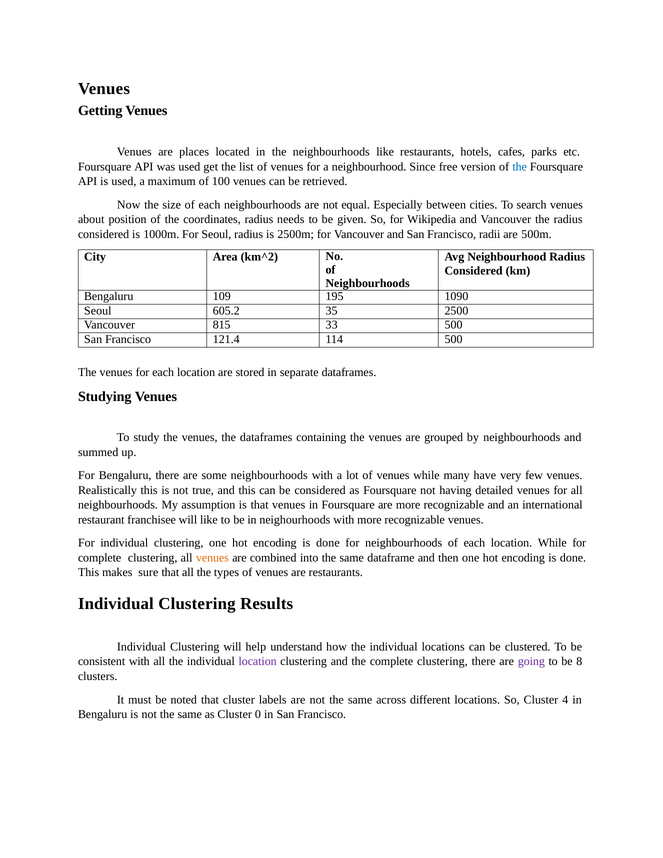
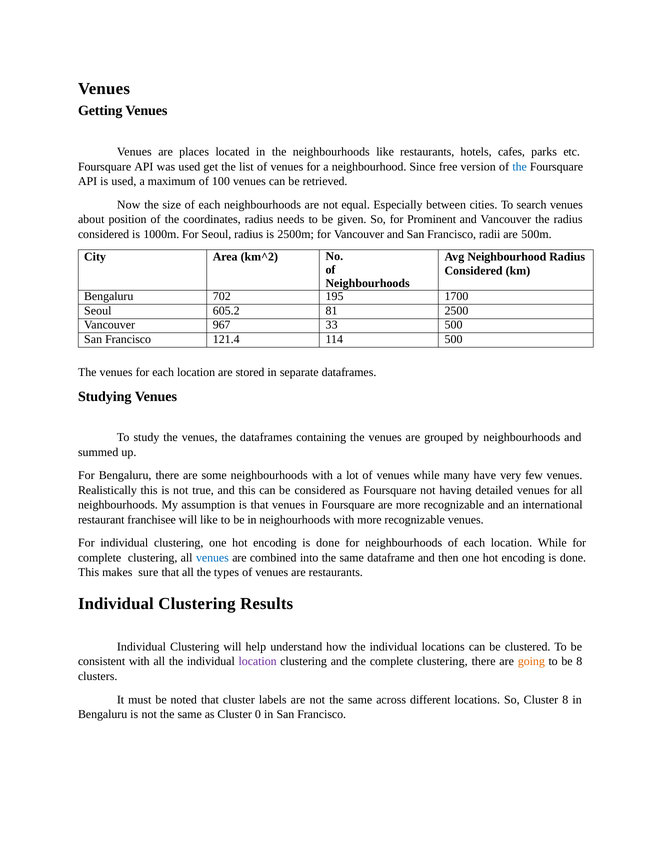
Wikipedia: Wikipedia -> Prominent (432, 219)
109: 109 -> 702 (222, 297)
1090: 1090 -> 1700 (456, 297)
35: 35 -> 81 (332, 311)
815: 815 -> 967 (222, 325)
venues colour: orange -> blue (212, 558)
going colour: purple -> orange (531, 661)
Cluster 4: 4 -> 8 (565, 700)
